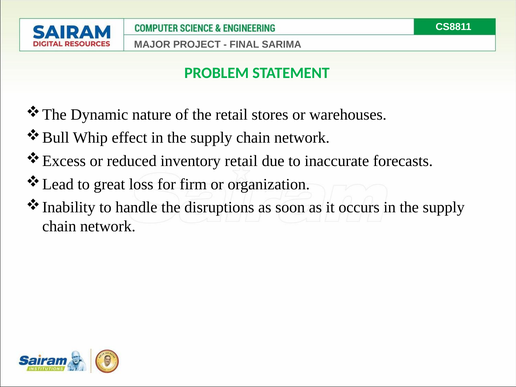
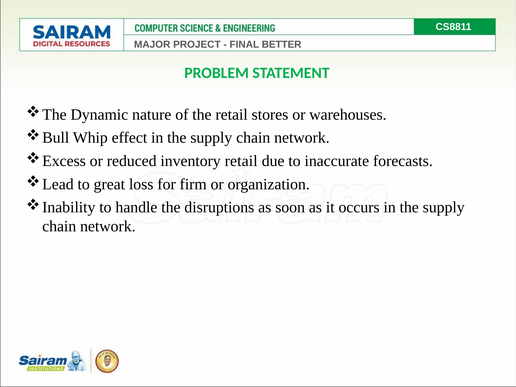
SARIMA: SARIMA -> BETTER (282, 44)
